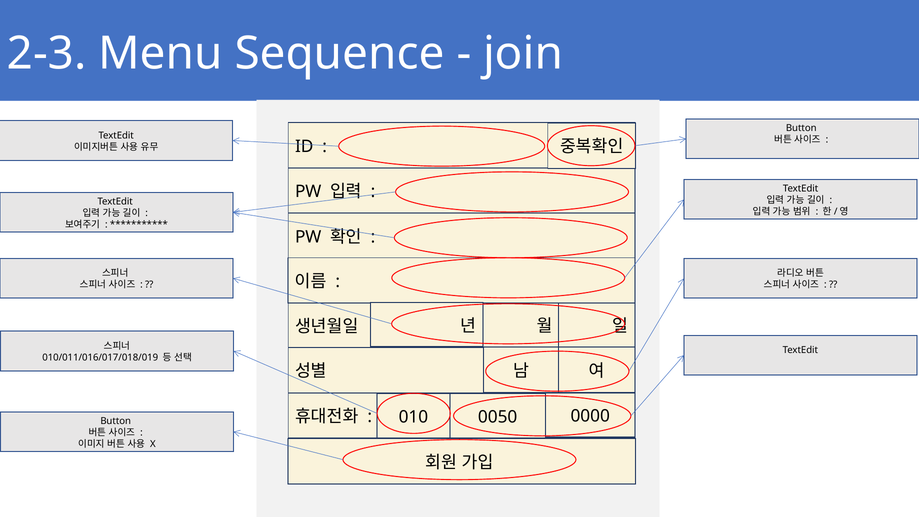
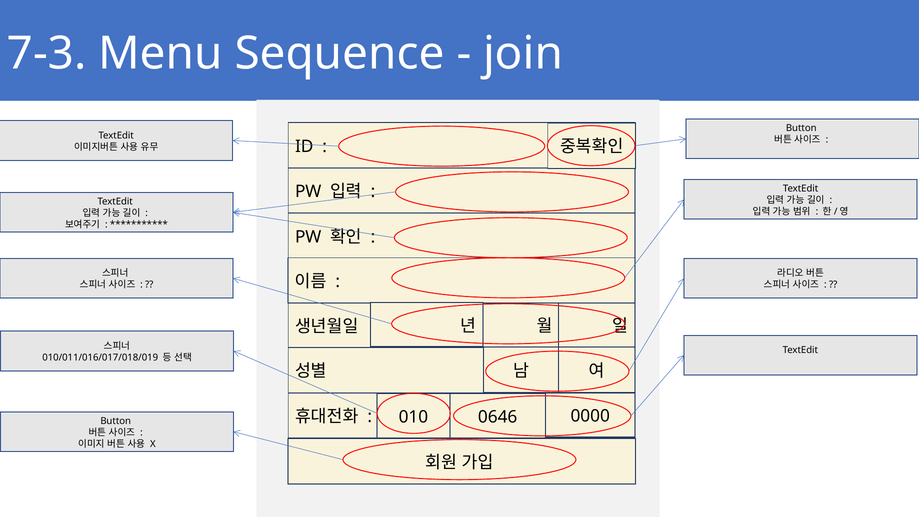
2-3: 2-3 -> 7-3 (47, 54)
0050: 0050 -> 0646 (498, 417)
